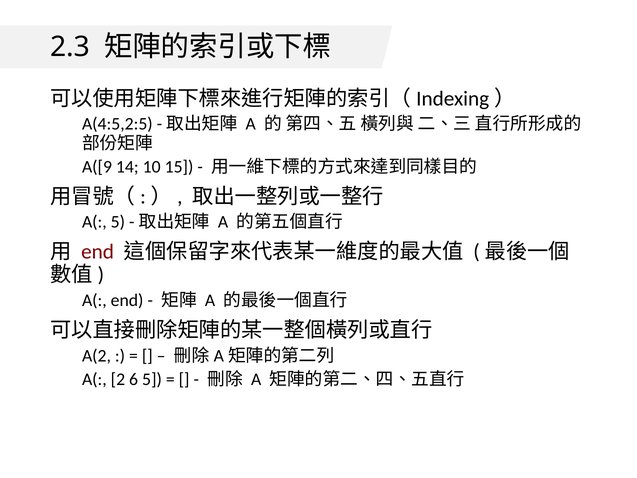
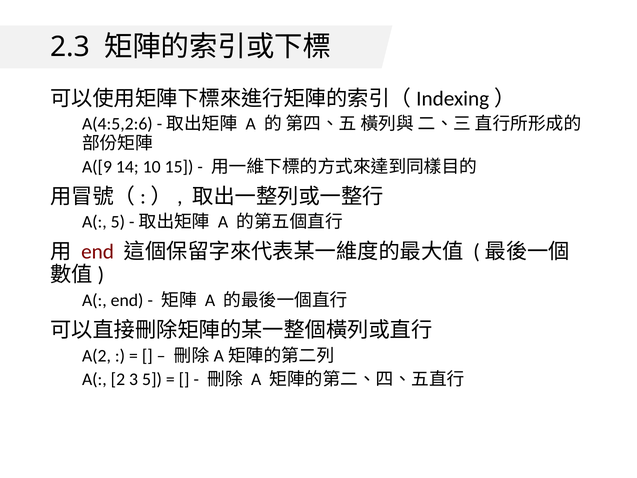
A(4:5,2:5: A(4:5,2:5 -> A(4:5,2:6 (117, 124)
6: 6 -> 3 (134, 379)
